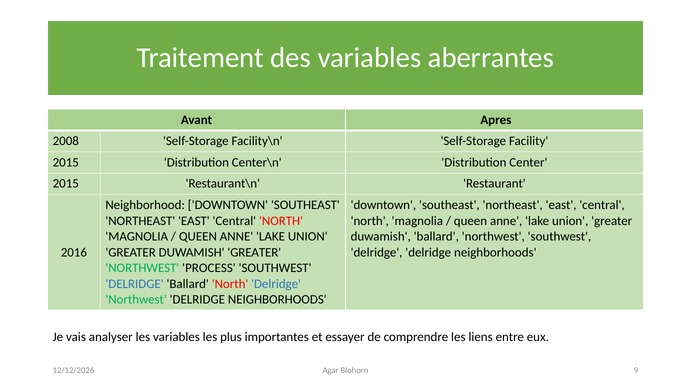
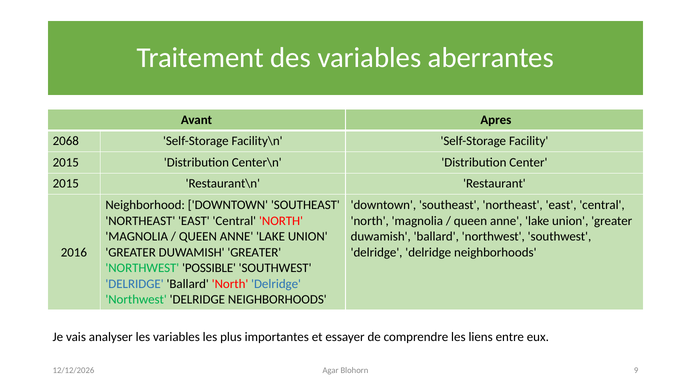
2008: 2008 -> 2068 (66, 141)
PROCESS: PROCESS -> POSSIBLE (209, 269)
